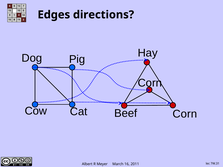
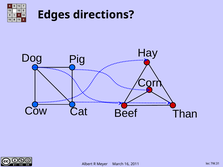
Beef Corn: Corn -> Than (185, 114)
